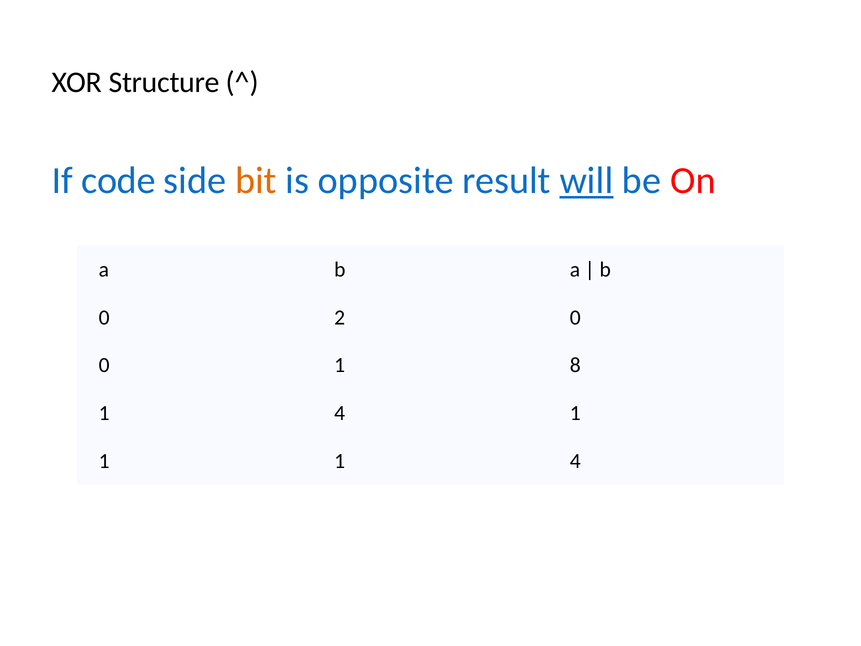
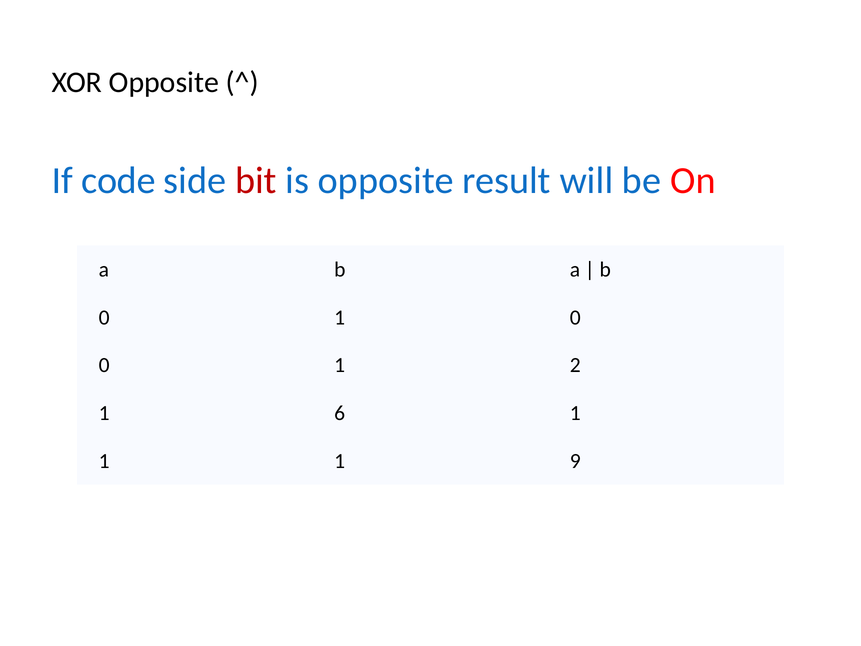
XOR Structure: Structure -> Opposite (164, 82)
bit colour: orange -> red (256, 181)
will underline: present -> none (586, 181)
2: 2 -> 1 (340, 317)
8: 8 -> 2 (575, 365)
4: 4 -> 6 (340, 413)
1 1 4: 4 -> 9 (575, 461)
